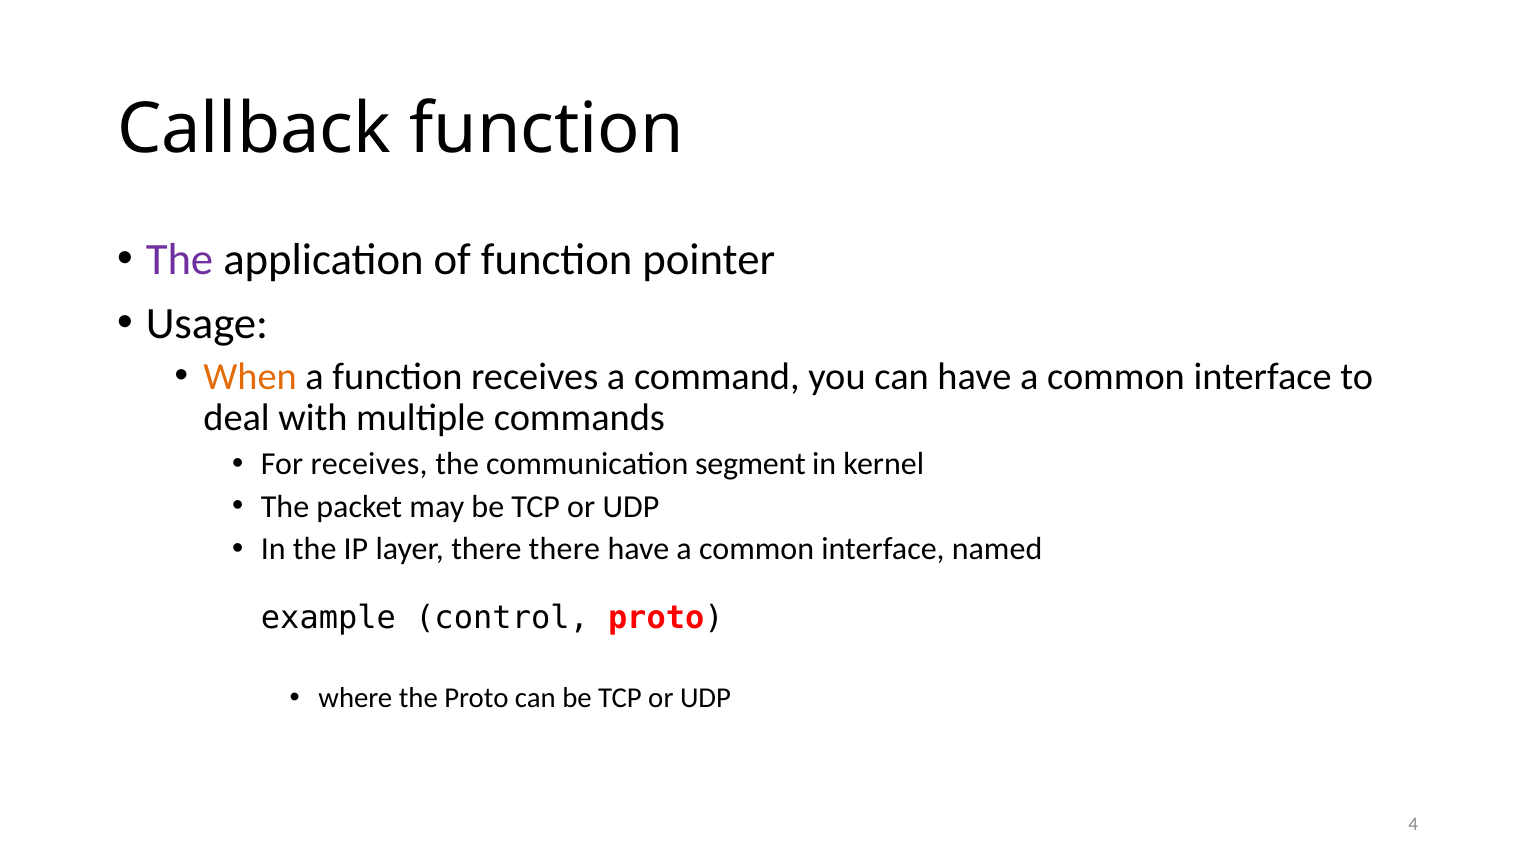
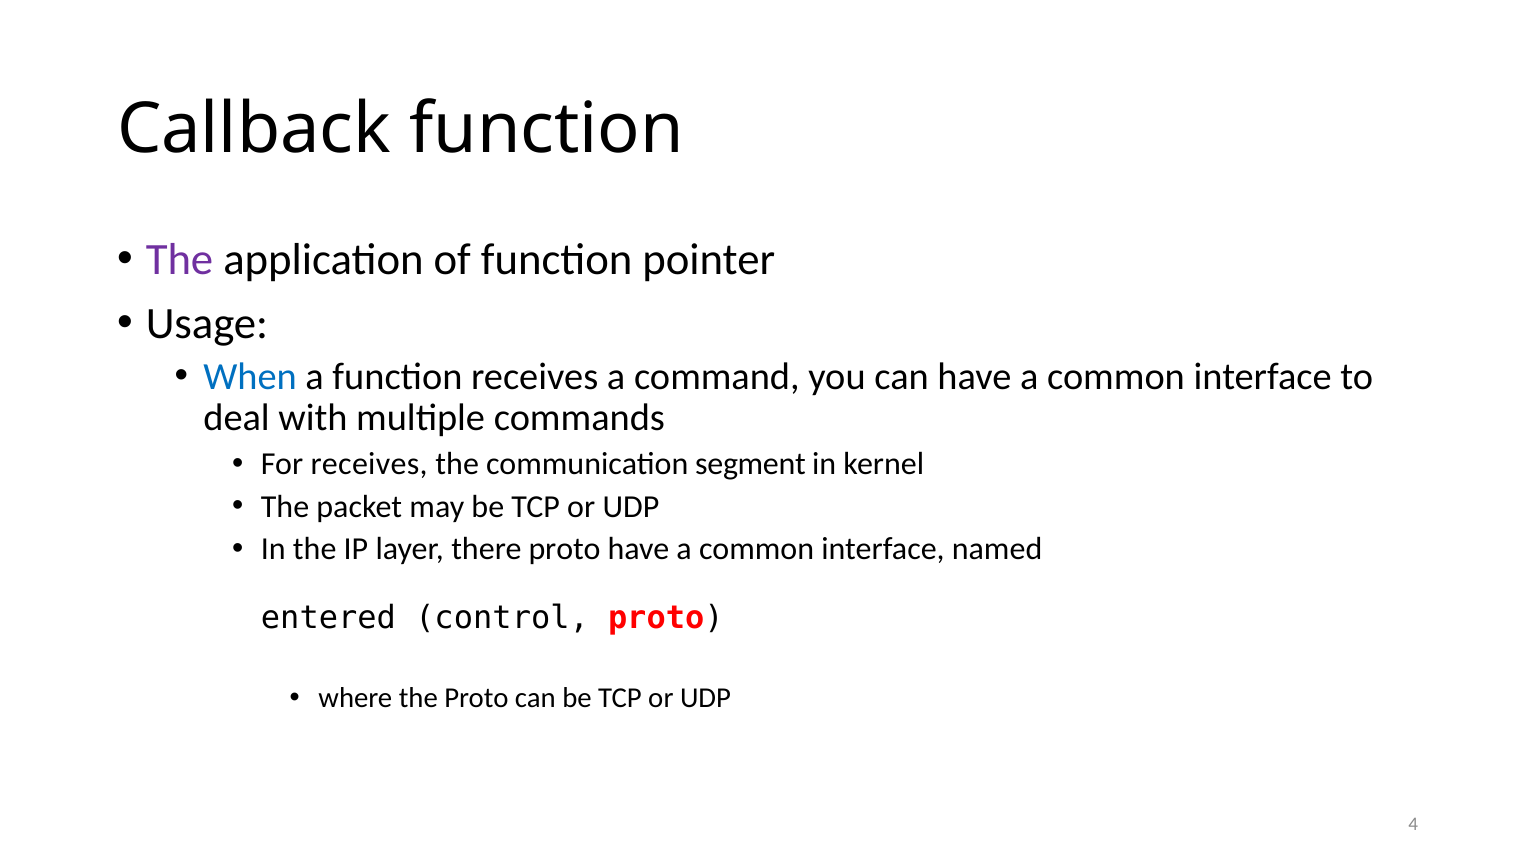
When colour: orange -> blue (250, 377)
there there: there -> proto (565, 549)
example: example -> entered (328, 618)
